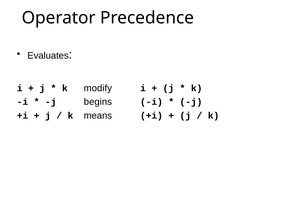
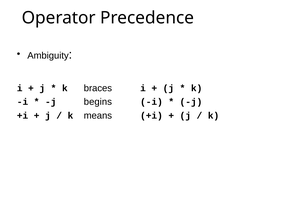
Evaluates: Evaluates -> Ambiguity (48, 56)
modify: modify -> braces (98, 88)
